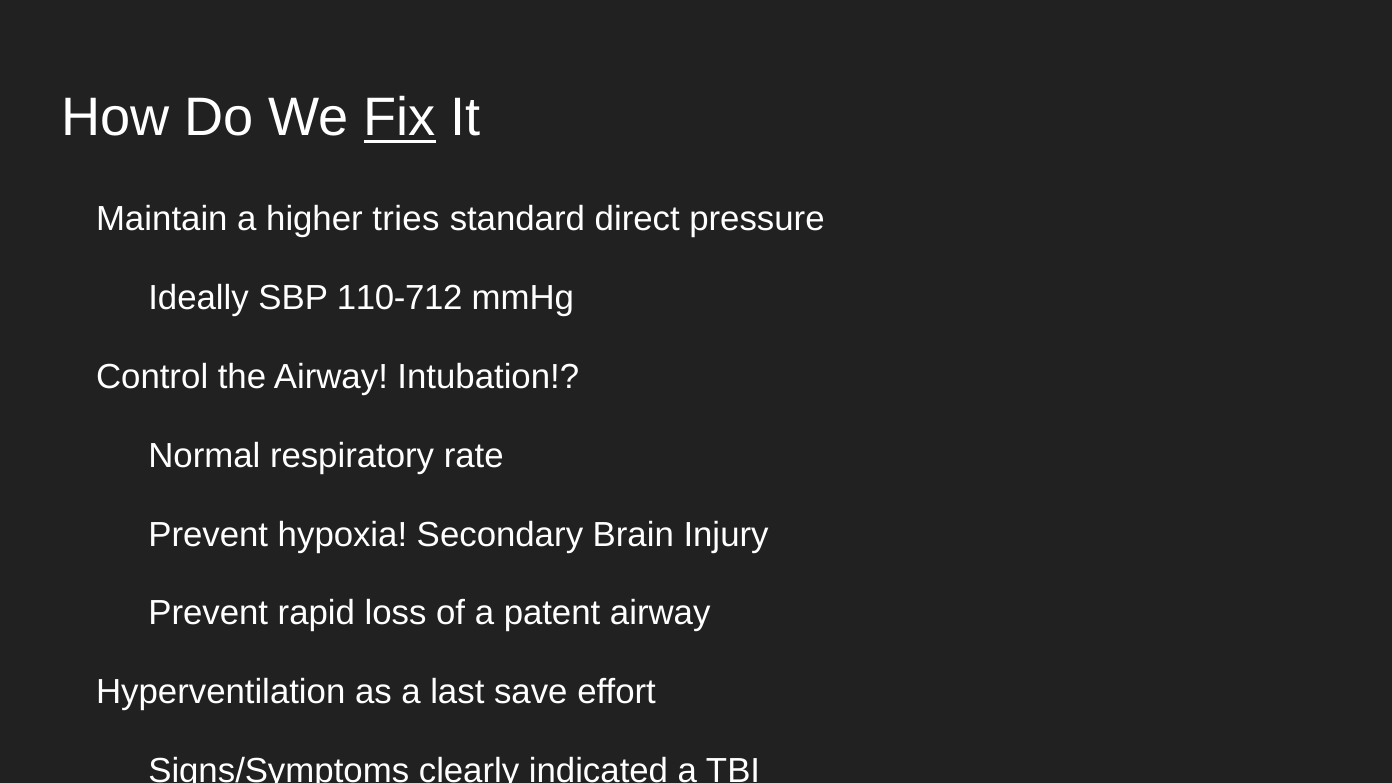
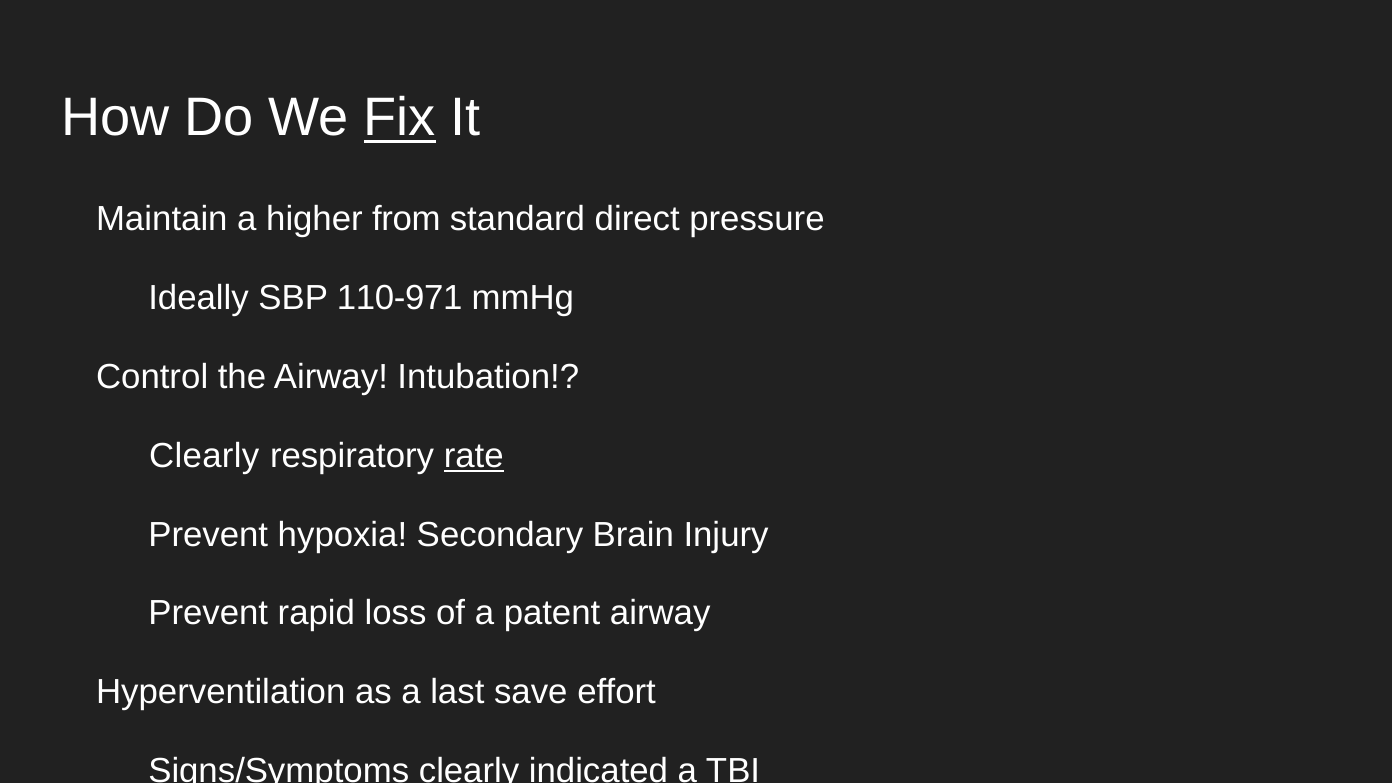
tries: tries -> from (406, 219)
110-712: 110-712 -> 110-971 (400, 298)
Normal: Normal -> Clearly (204, 456)
rate underline: none -> present (474, 456)
